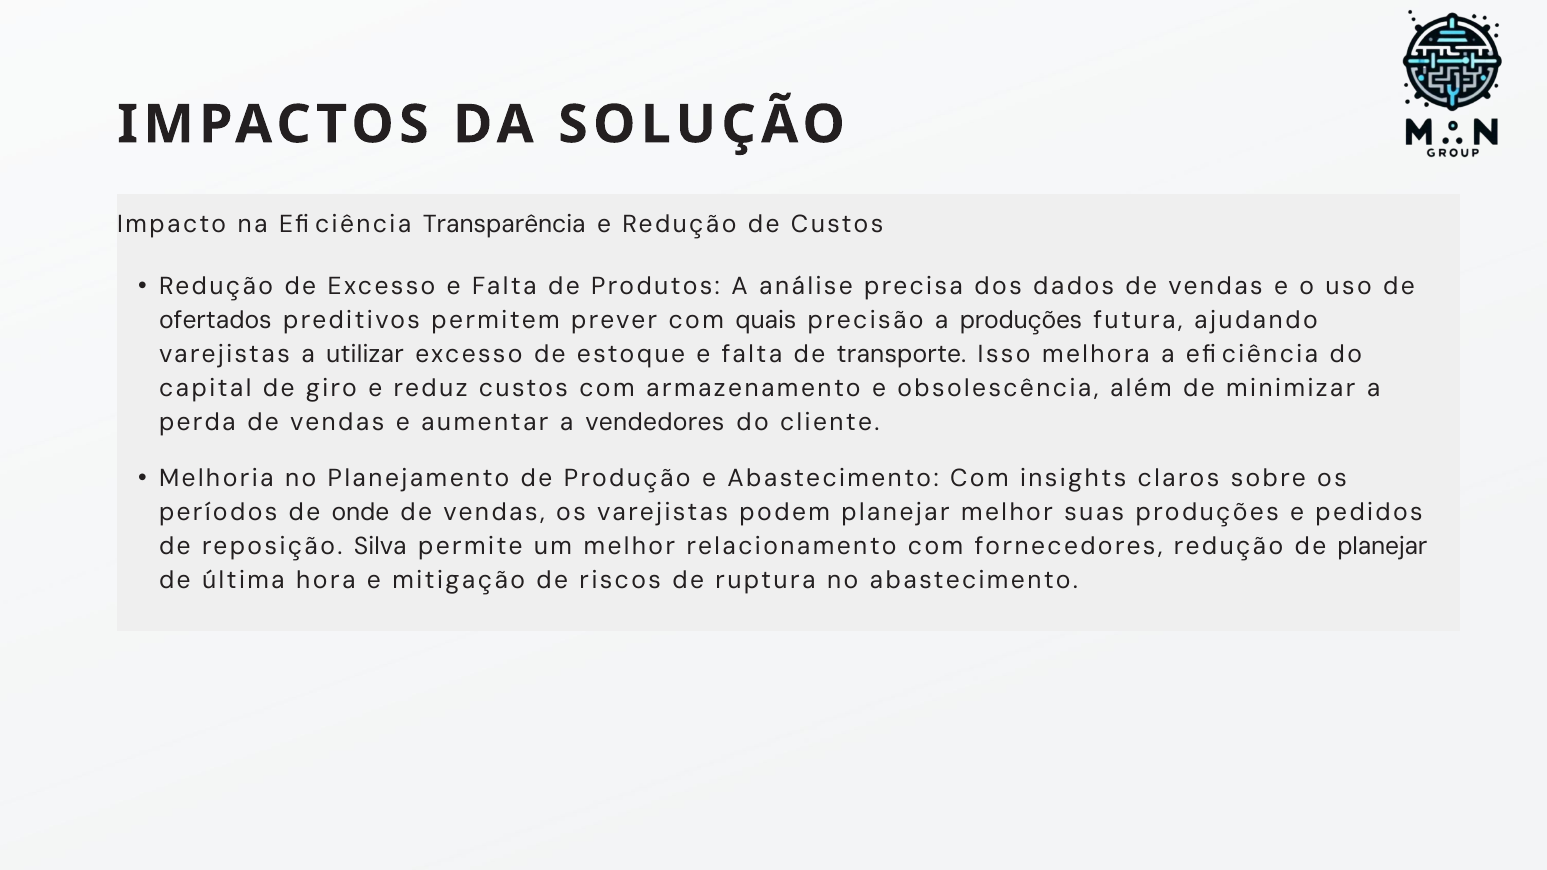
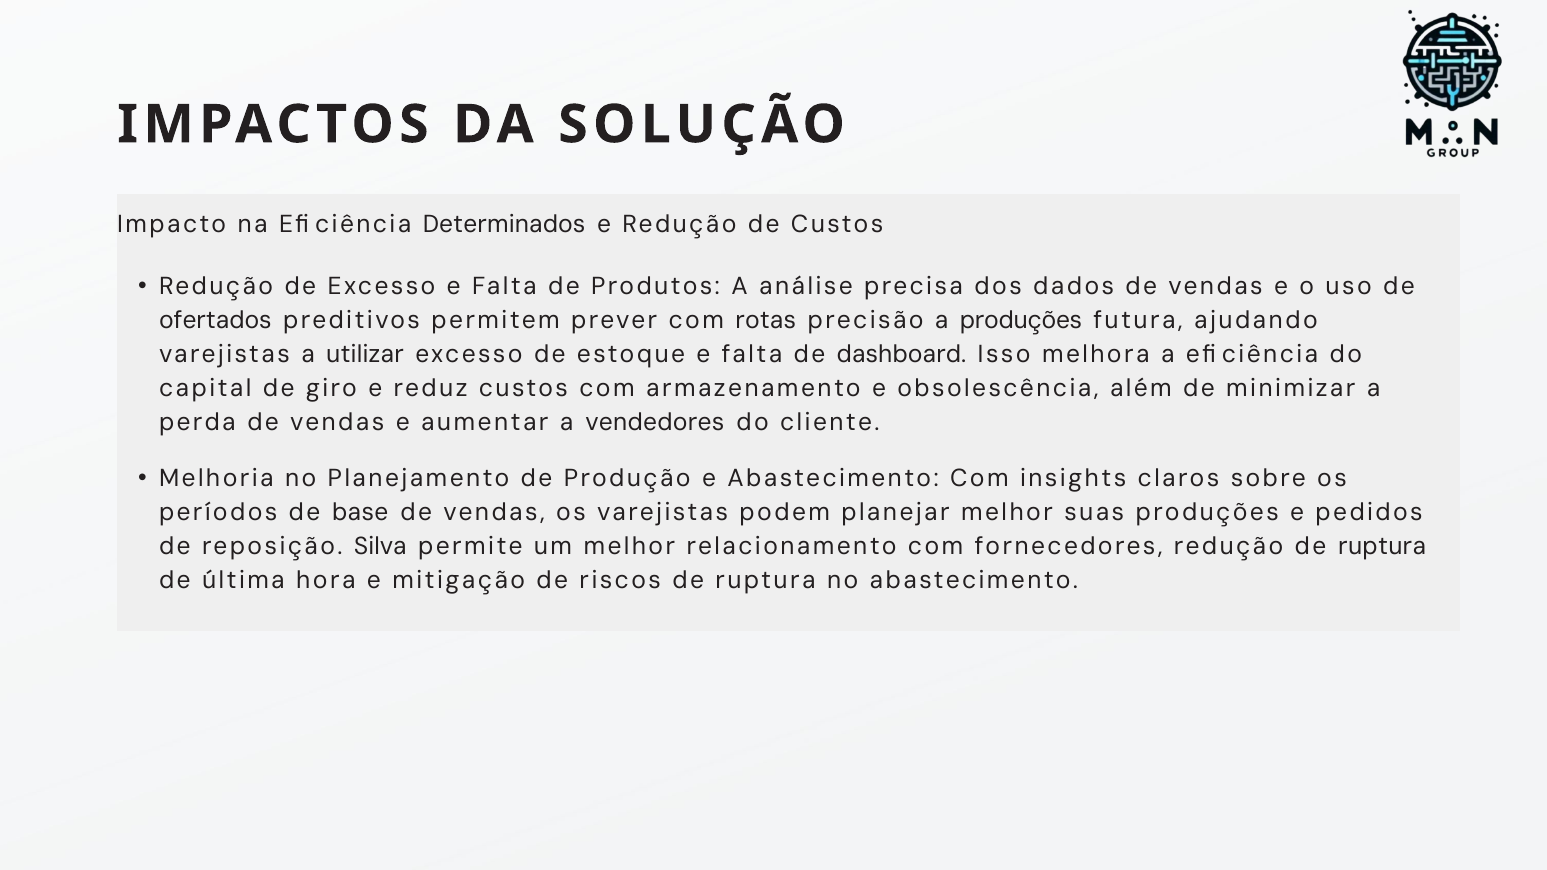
Transparência: Transparência -> Determinados (504, 225)
quais: quais -> rotas (766, 320)
transporte: transporte -> dashboard (902, 354)
onde: onde -> base (360, 512)
redução de planejar: planejar -> ruptura (1382, 546)
